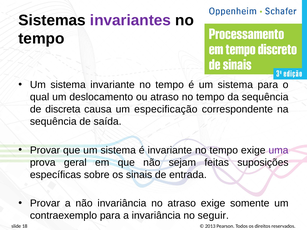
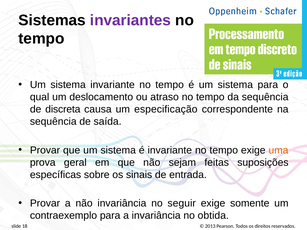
uma colour: purple -> orange (278, 150)
no atraso: atraso -> seguir (182, 204)
seguir: seguir -> obtida (213, 216)
